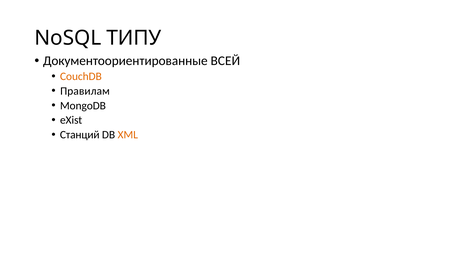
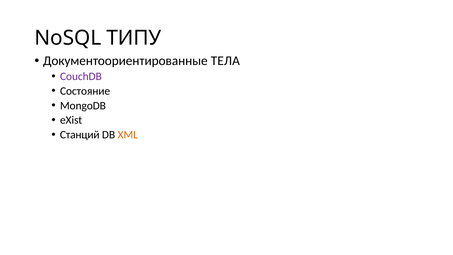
ВСЕЙ: ВСЕЙ -> ТЕЛА (225, 61)
CouchDB colour: orange -> purple (81, 76)
Правилам: Правилам -> Состояние (85, 91)
